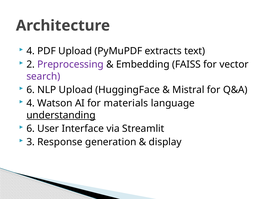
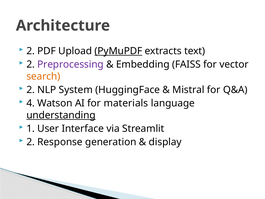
4: 4 -> 2 (31, 51)
PyMuPDF underline: none -> present (118, 51)
search colour: purple -> orange (43, 76)
6: 6 -> 2 (31, 90)
NLP Upload: Upload -> System (76, 90)
6: 6 -> 1 (31, 128)
3: 3 -> 2 (31, 142)
